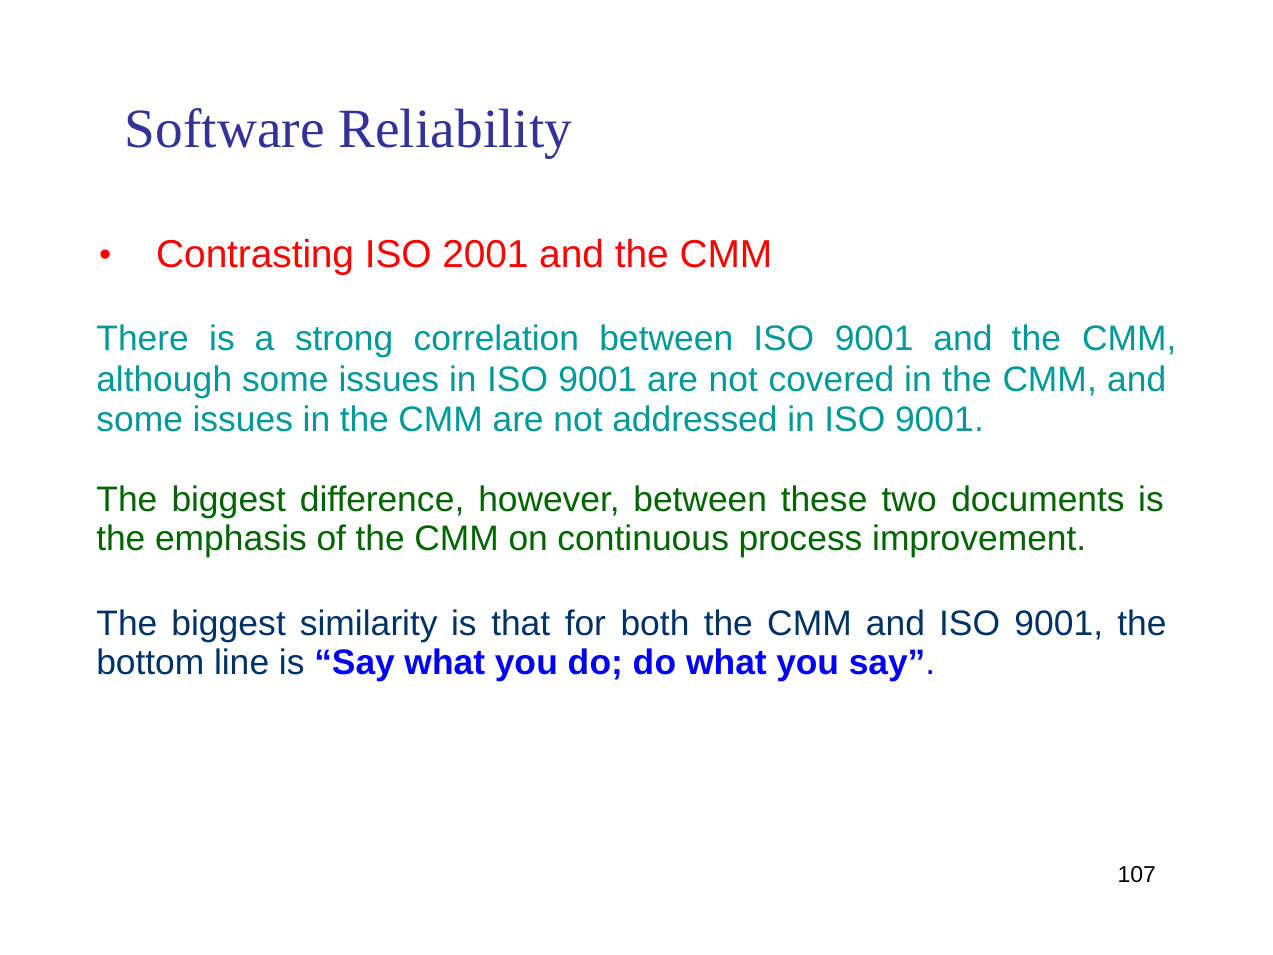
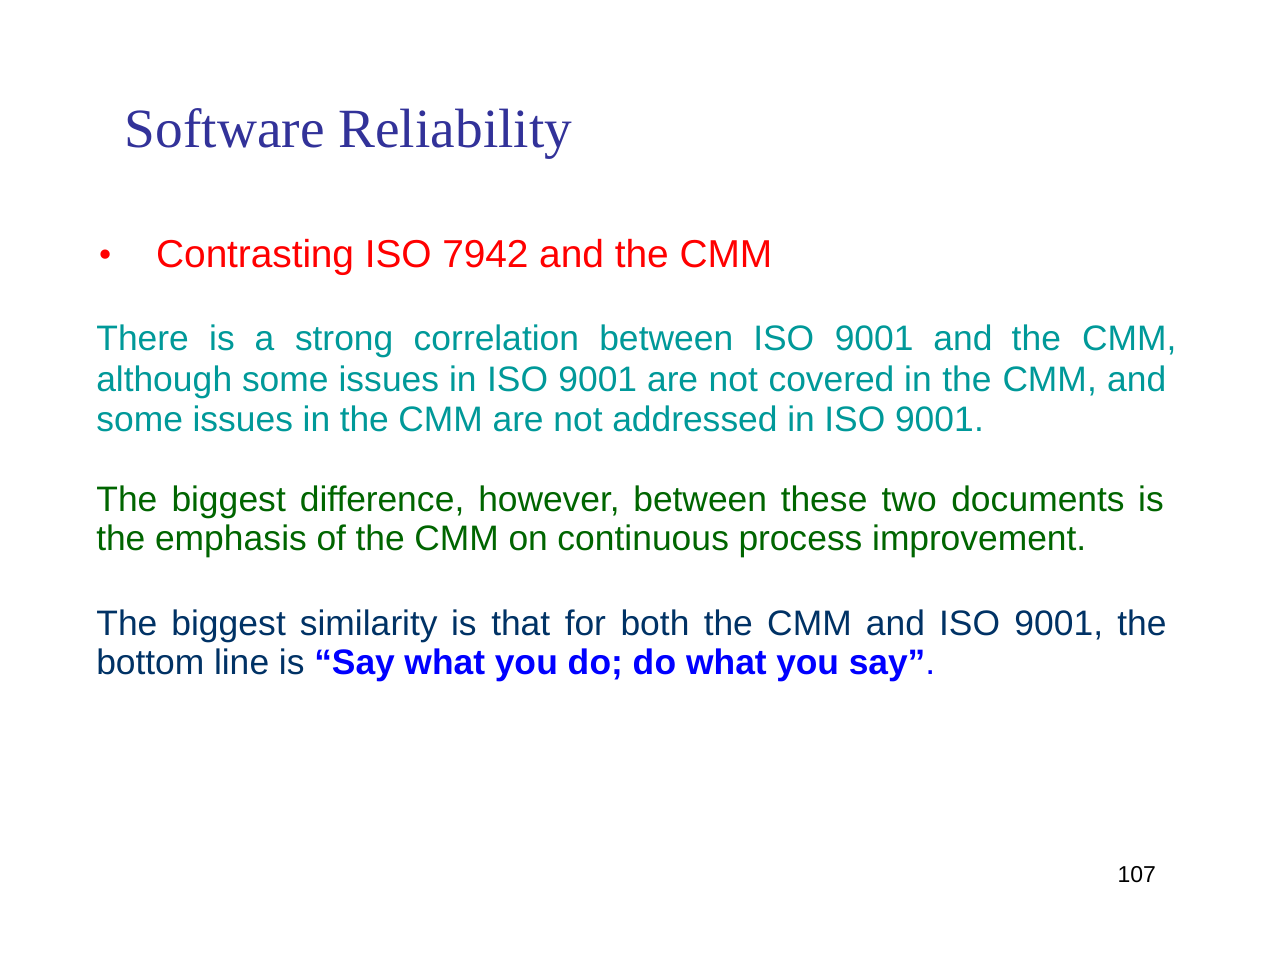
2001: 2001 -> 7942 (485, 255)
